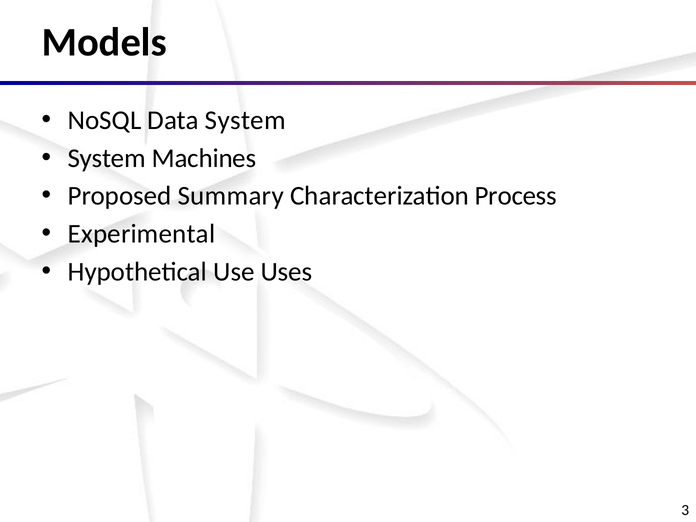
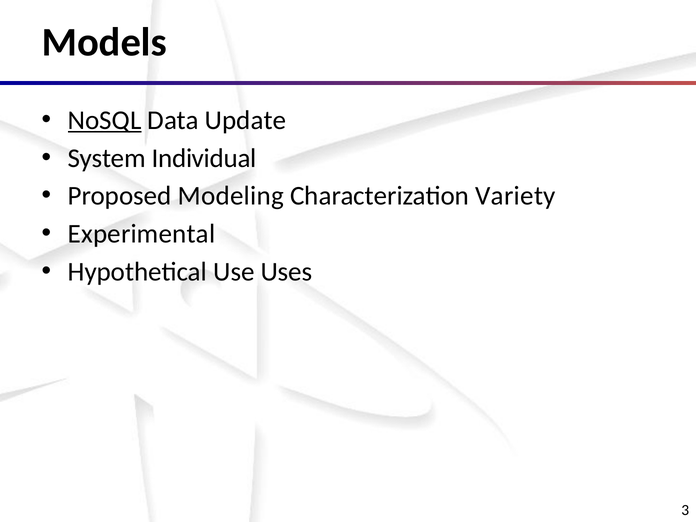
NoSQL underline: none -> present (105, 120)
Data System: System -> Update (245, 120)
Machines: Machines -> Individual (204, 158)
Summary: Summary -> Modeling (231, 196)
Process: Process -> Variety (516, 196)
